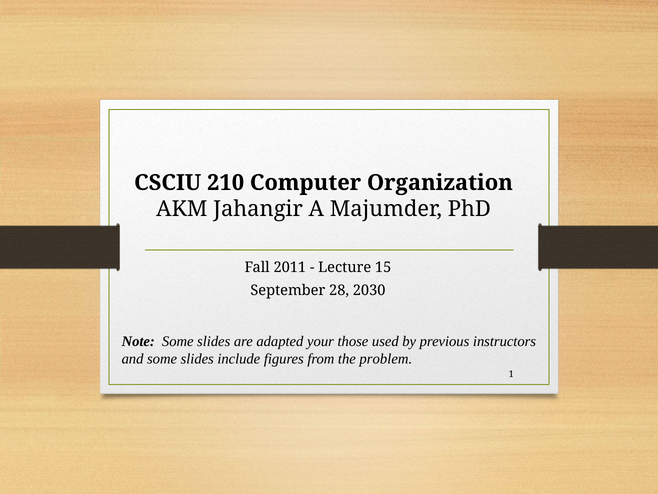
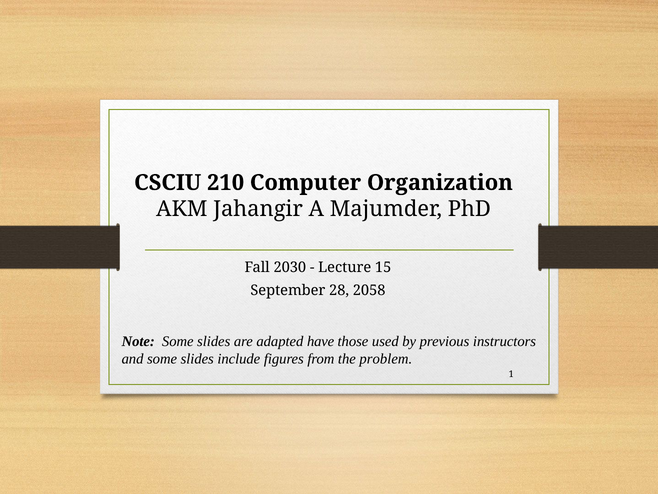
2011: 2011 -> 2030 (290, 267)
2030: 2030 -> 2058 (369, 290)
your: your -> have (321, 341)
